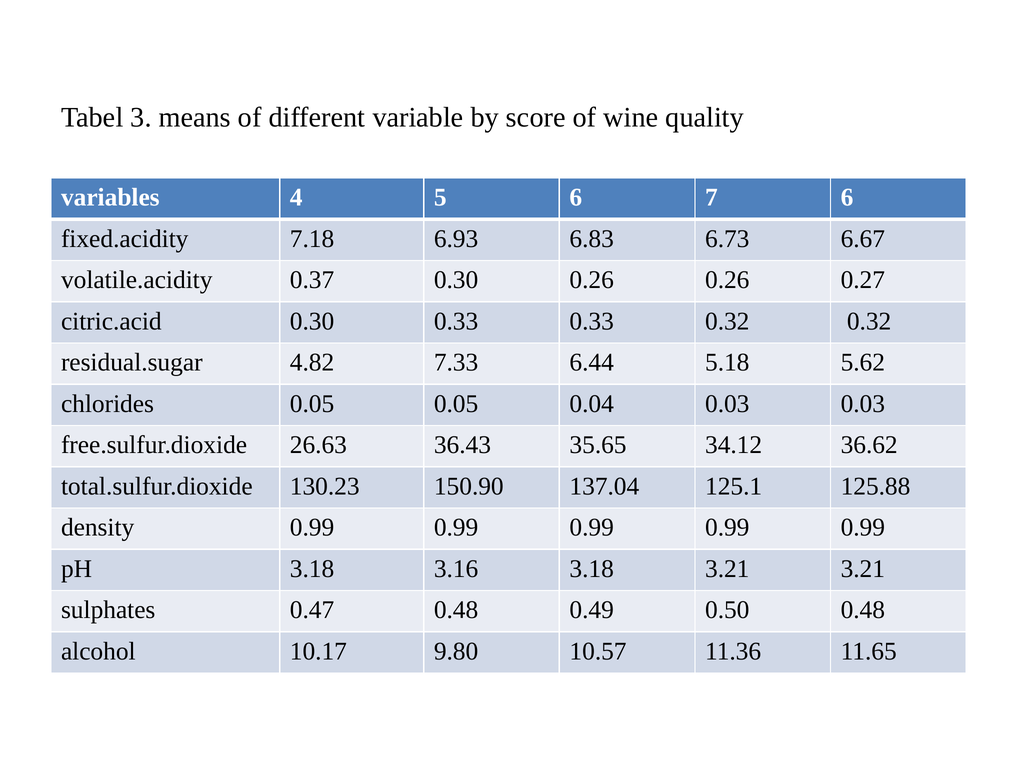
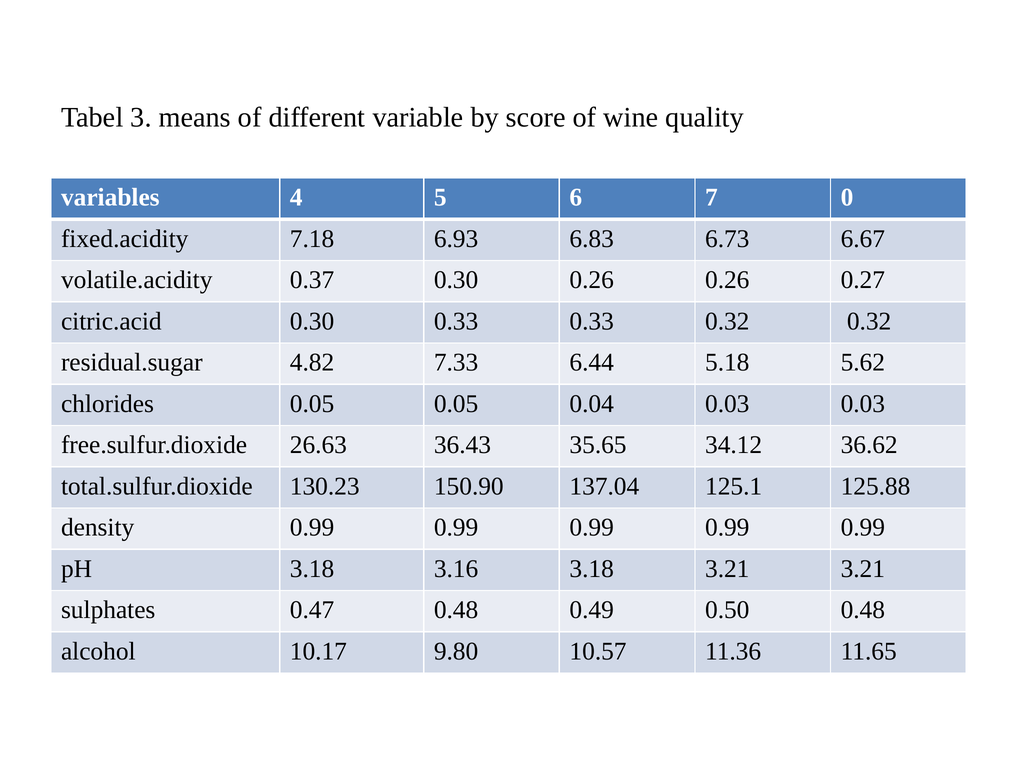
7 6: 6 -> 0 (847, 197)
